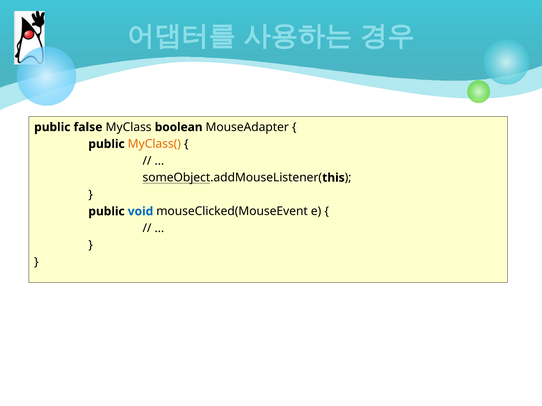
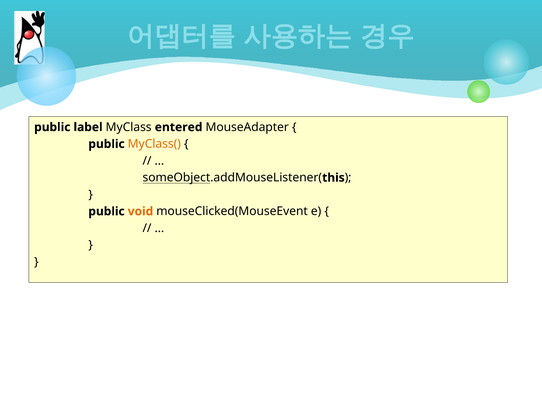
false: false -> label (88, 127)
boolean: boolean -> entered (179, 127)
void colour: blue -> orange (140, 212)
